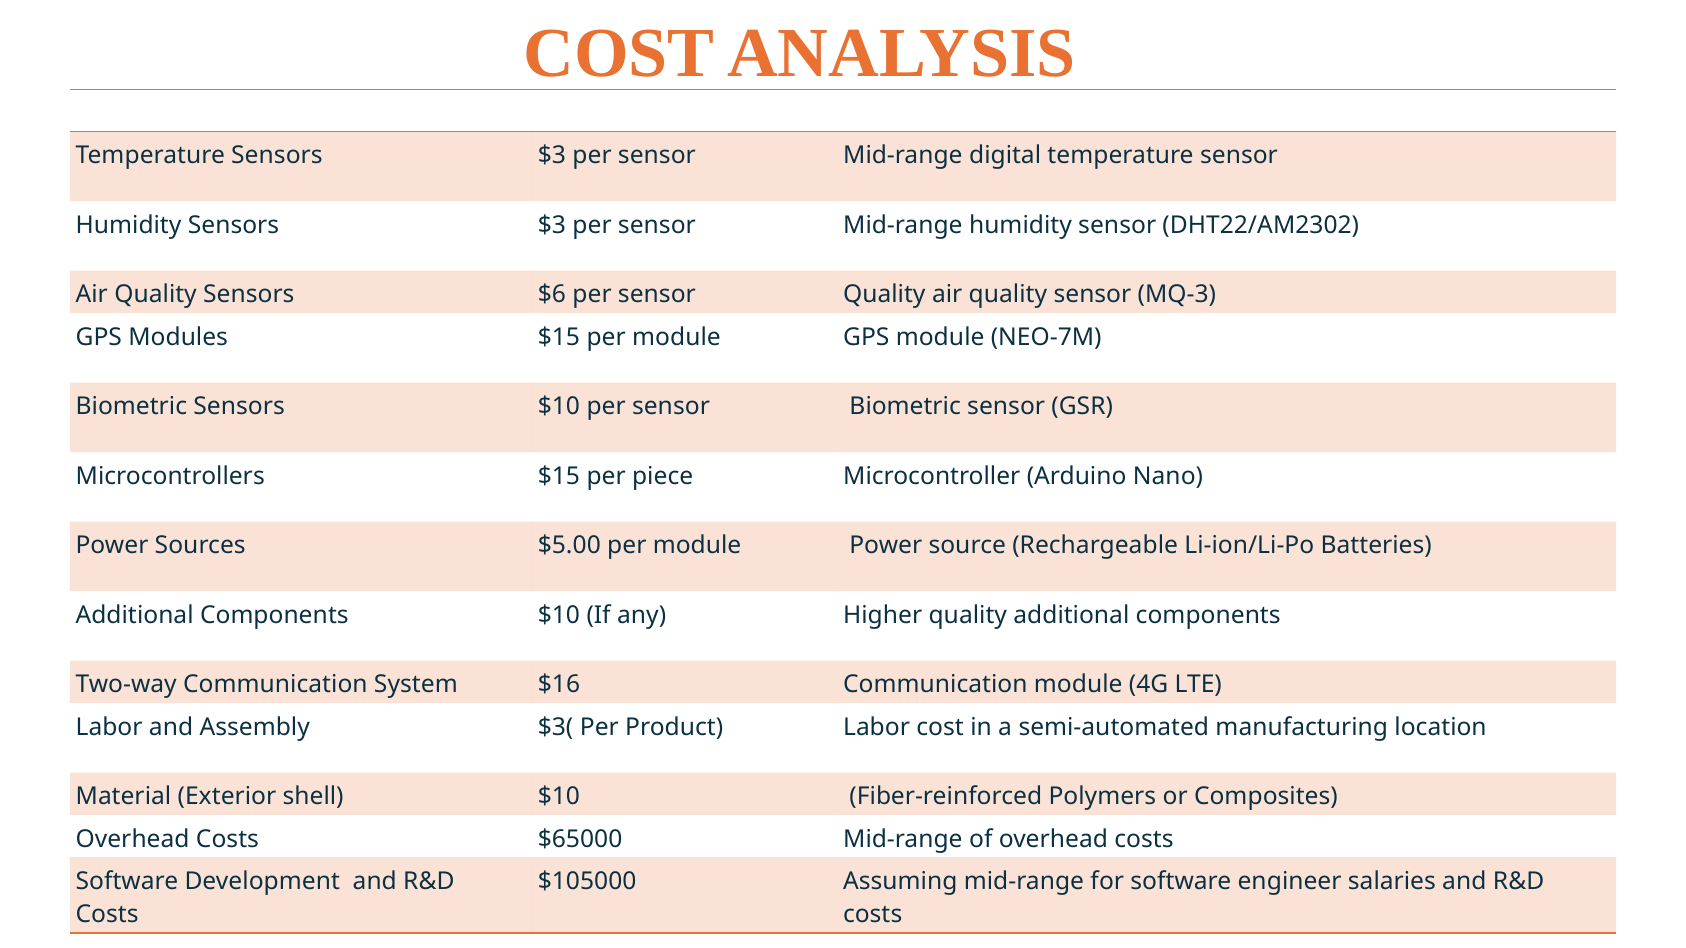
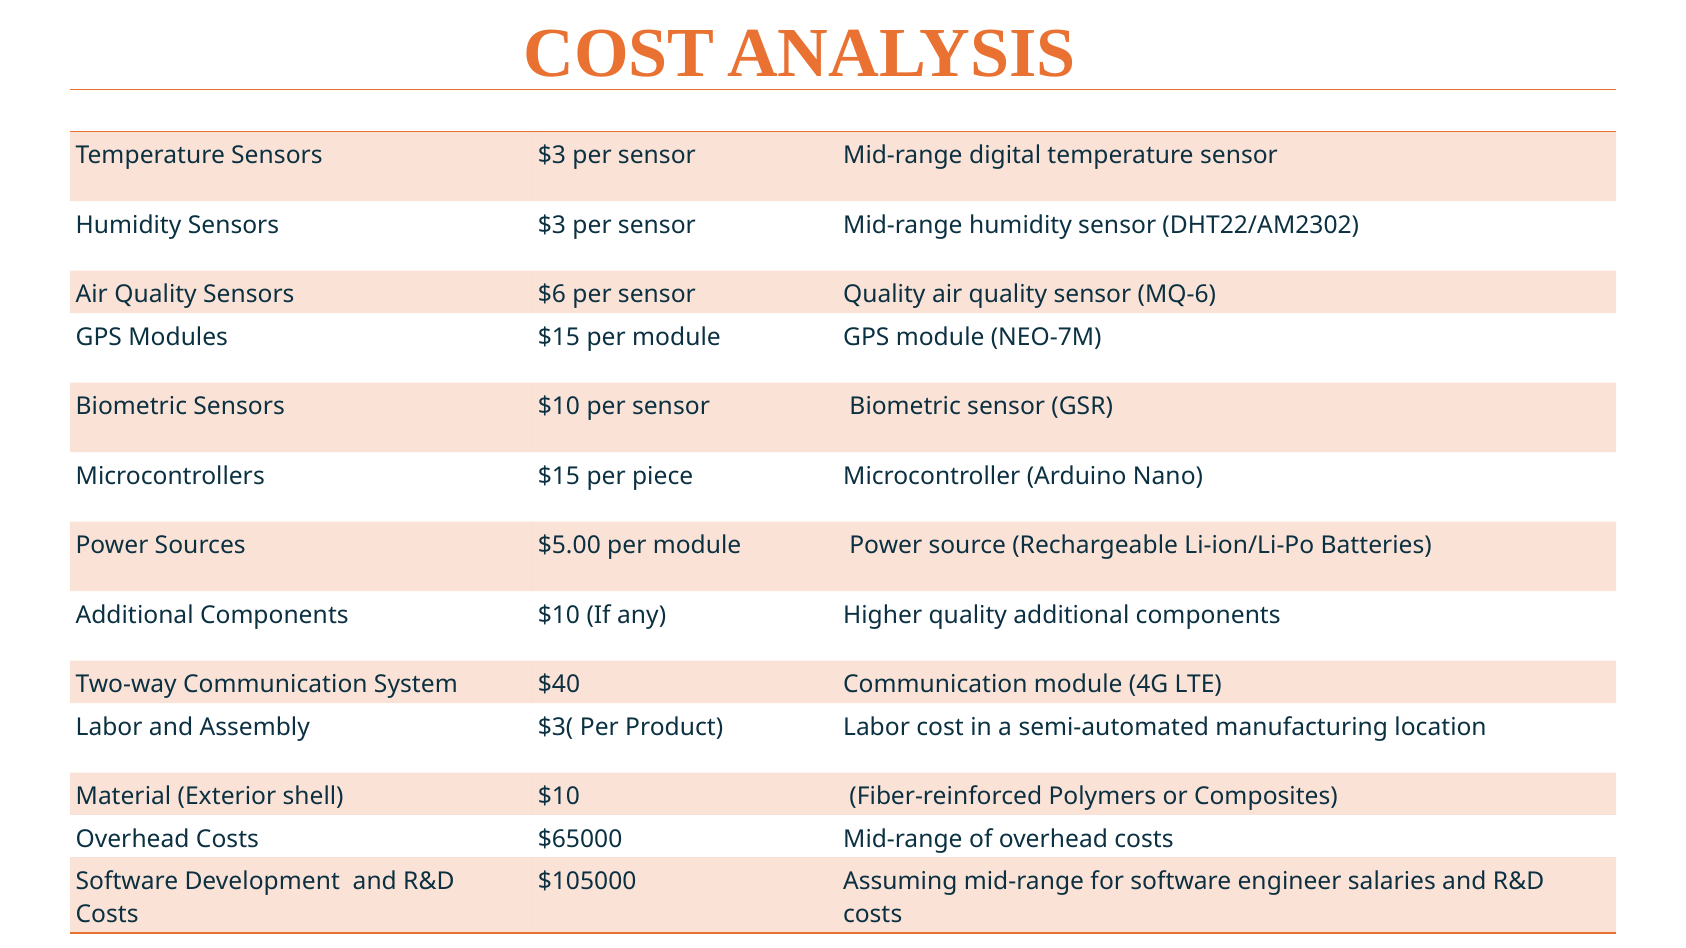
MQ-3: MQ-3 -> MQ-6 (1177, 295)
$16: $16 -> $40 (559, 685)
